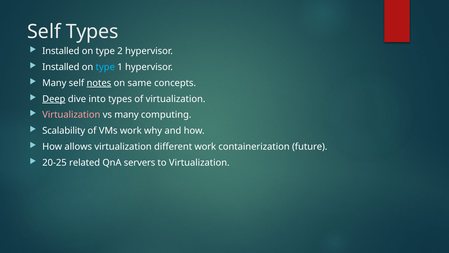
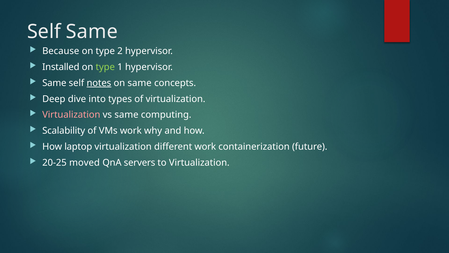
Self Types: Types -> Same (92, 32)
Installed: Installed -> Because (61, 51)
type colour: light blue -> light green (105, 67)
Many: Many -> Same (54, 83)
Deep underline: present -> none (54, 99)
vs many: many -> same (126, 115)
allows: allows -> laptop (78, 147)
related: related -> moved (85, 162)
